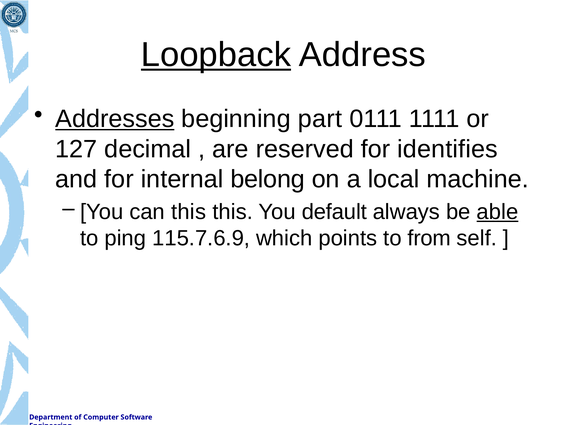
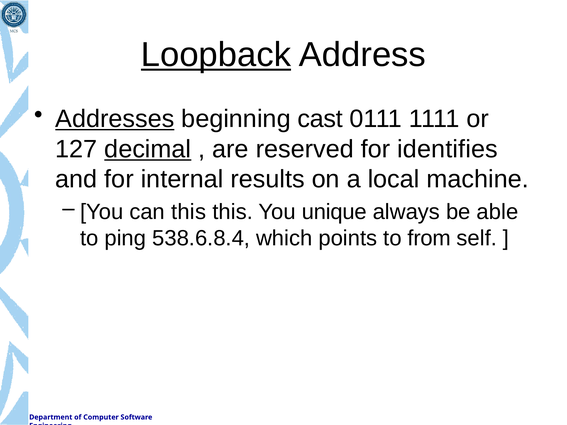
part: part -> cast (320, 119)
decimal underline: none -> present (148, 149)
belong: belong -> results (268, 179)
default: default -> unique (334, 212)
able underline: present -> none (497, 212)
115.7.6.9: 115.7.6.9 -> 538.6.8.4 (201, 238)
